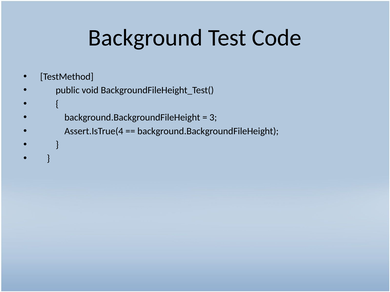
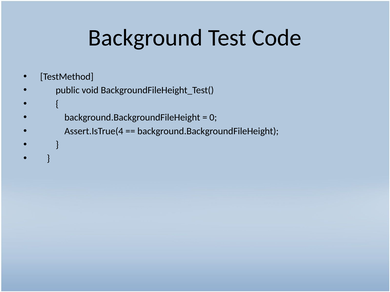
3: 3 -> 0 (213, 118)
